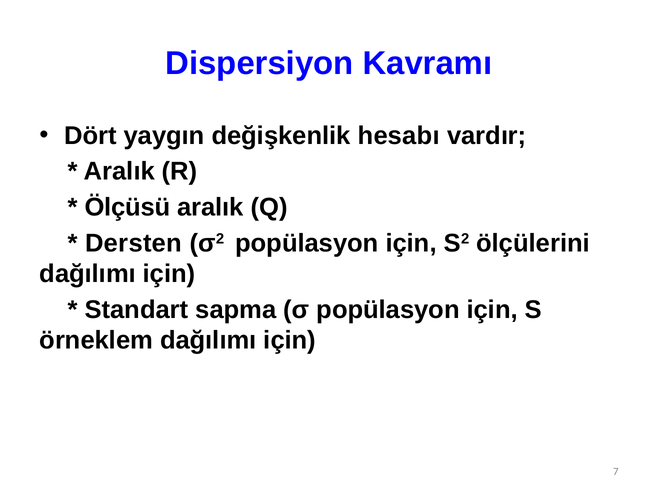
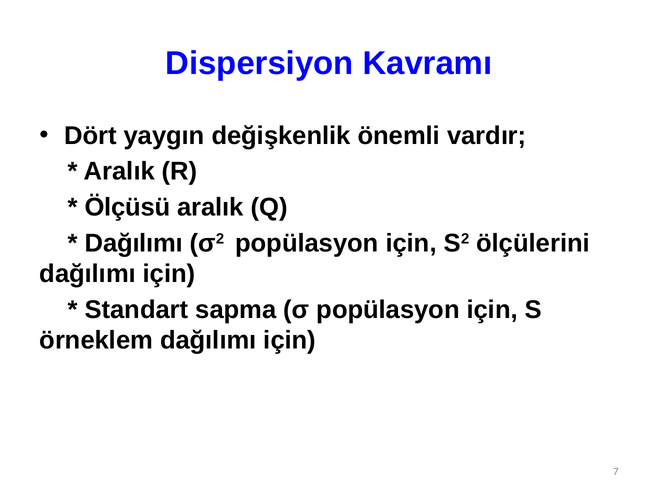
hesabı: hesabı -> önemli (399, 136)
Dersten: Dersten -> Dağılımı (134, 243)
